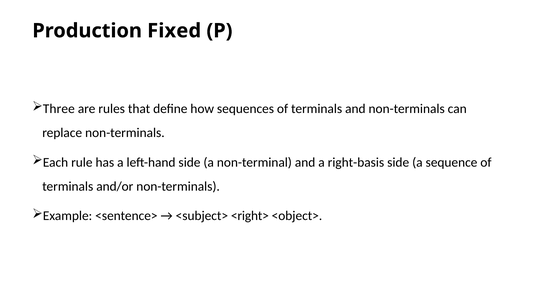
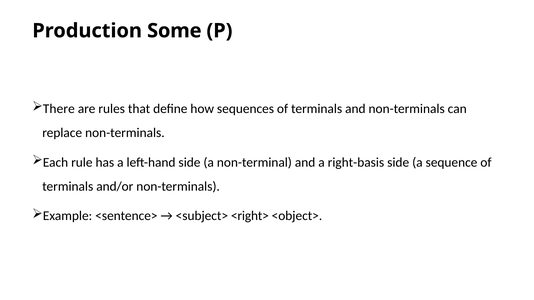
Fixed: Fixed -> Some (174, 31)
Three: Three -> There (59, 109)
